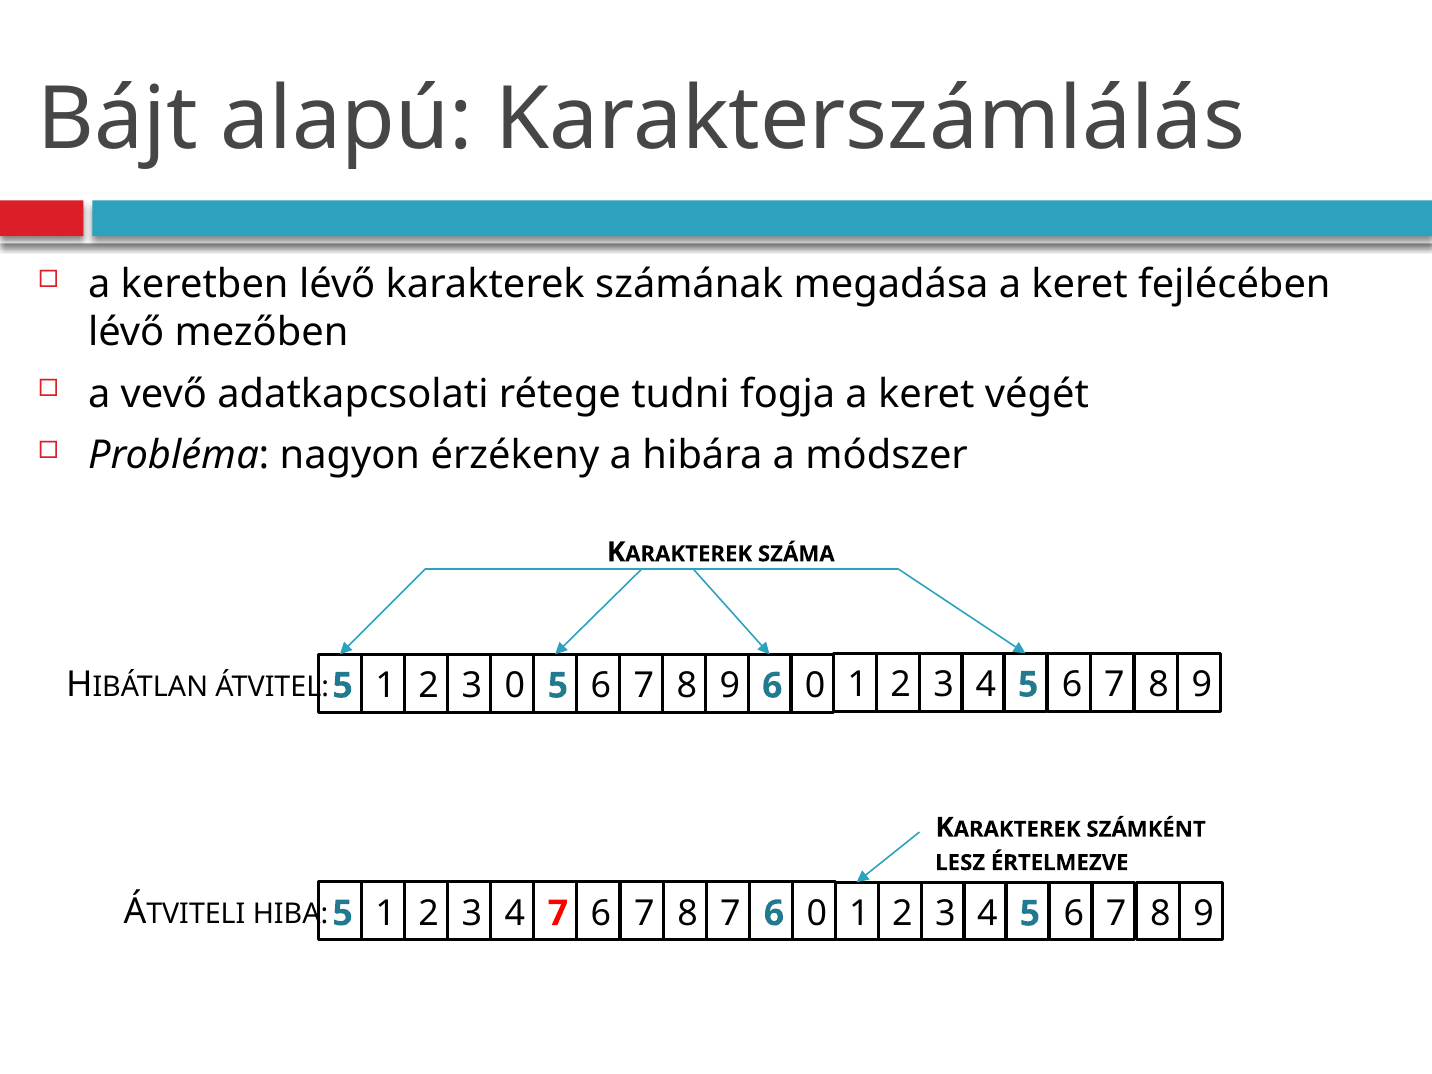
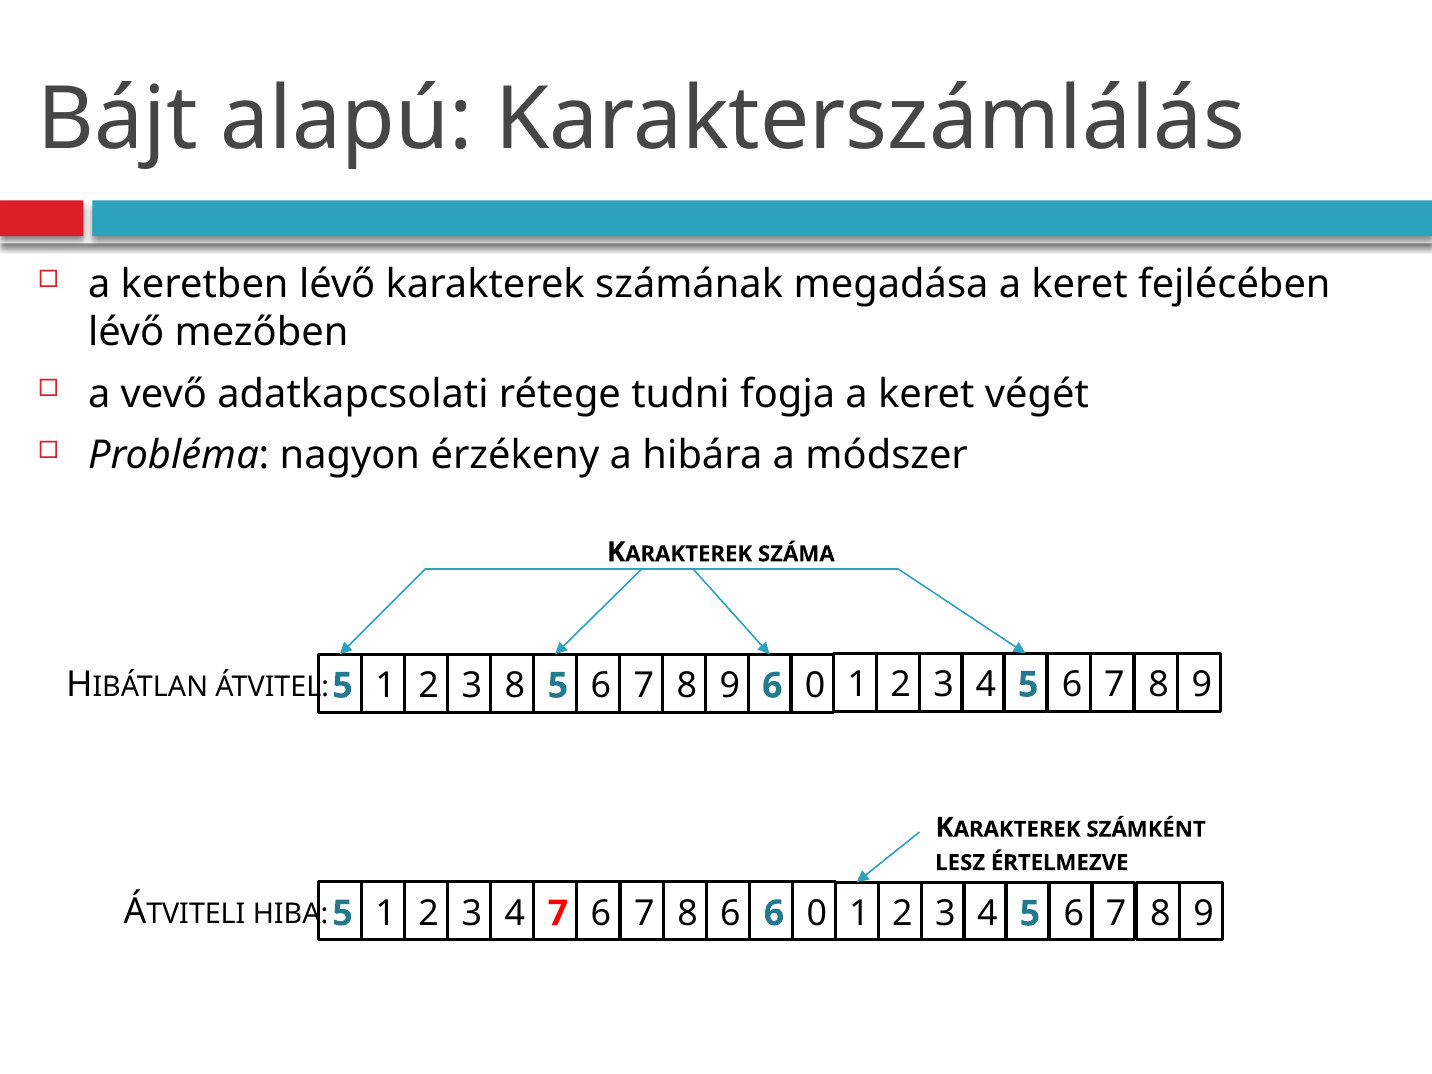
3 0: 0 -> 8 (515, 686)
8 7: 7 -> 6 (730, 913)
